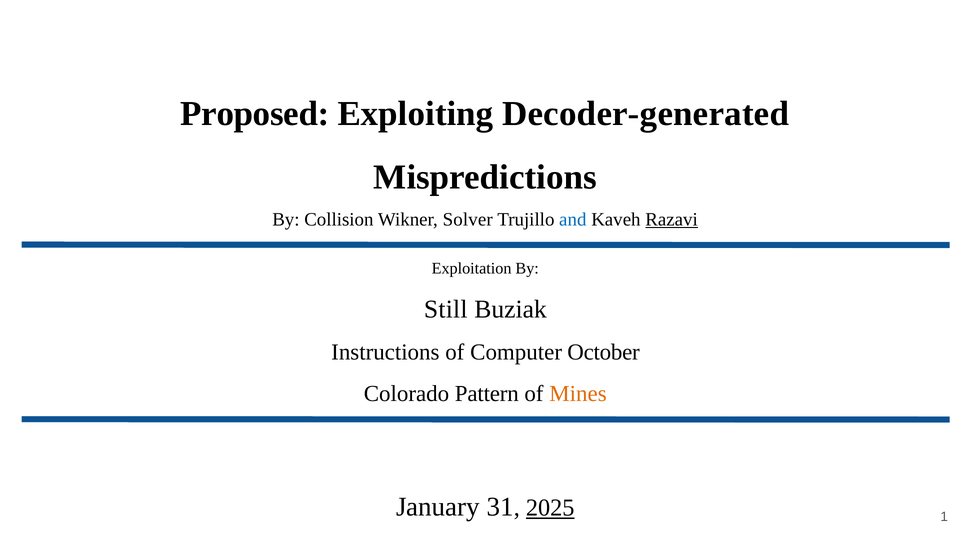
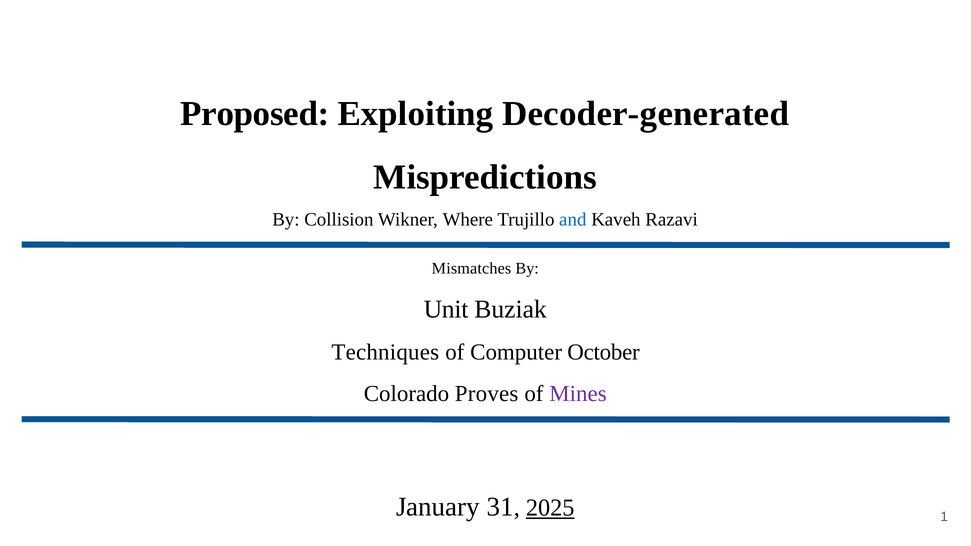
Solver: Solver -> Where (468, 220)
Razavi underline: present -> none (672, 220)
Exploitation: Exploitation -> Mismatches (471, 269)
Still: Still -> Unit (446, 310)
Instructions: Instructions -> Techniques (385, 352)
Pattern: Pattern -> Proves (487, 394)
Mines colour: orange -> purple (578, 394)
